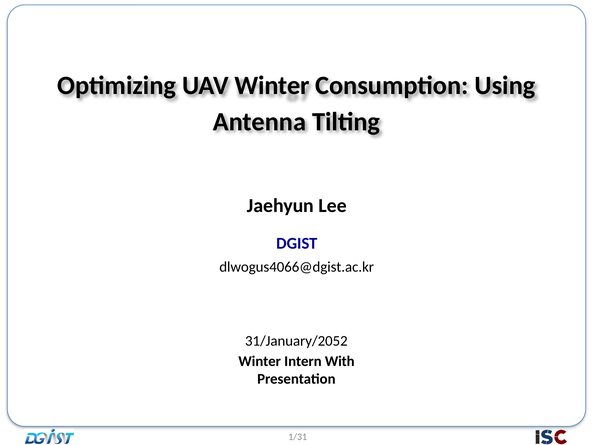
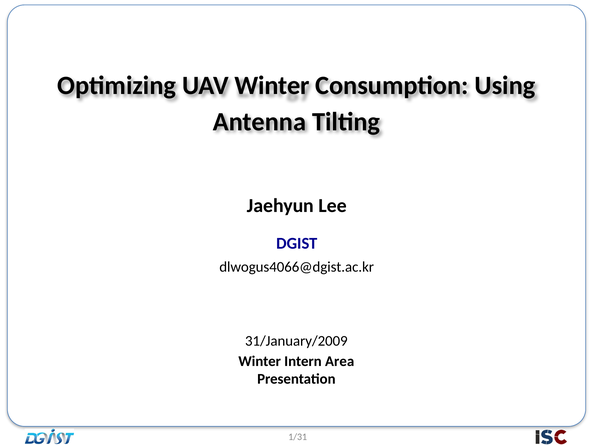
31/January/2052: 31/January/2052 -> 31/January/2009 (296, 341)
With: With -> Area (340, 361)
